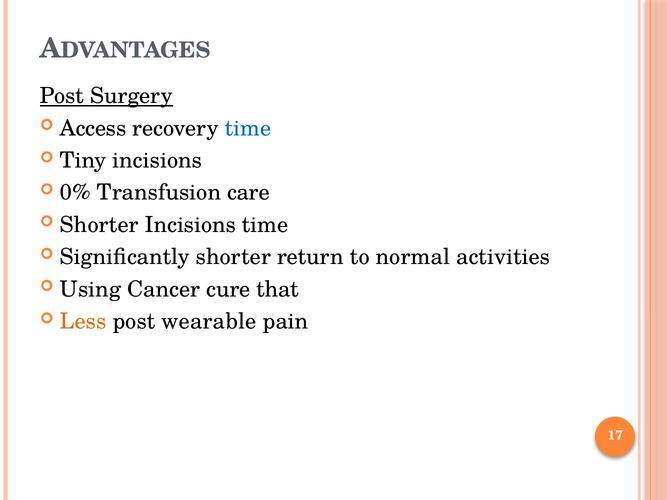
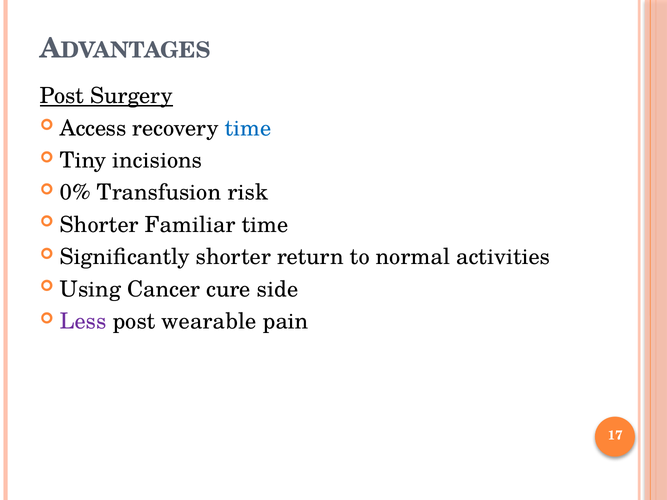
care: care -> risk (248, 193)
Shorter Incisions: Incisions -> Familiar (190, 225)
that: that -> side (278, 289)
Less colour: orange -> purple (83, 322)
